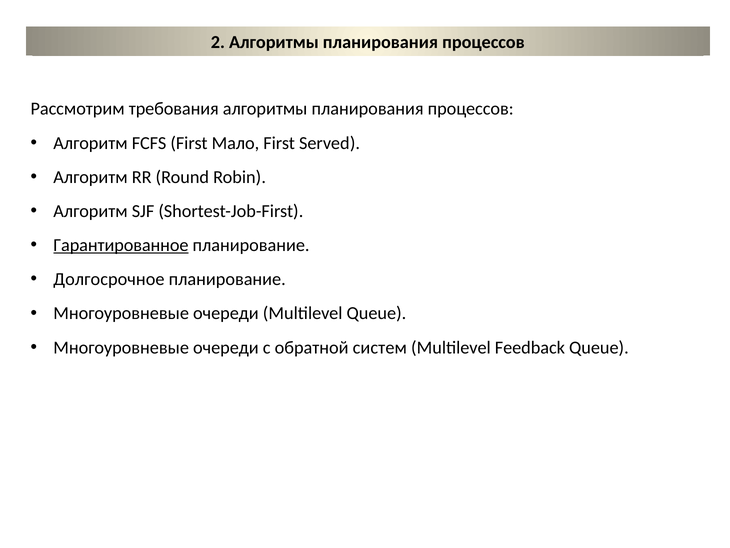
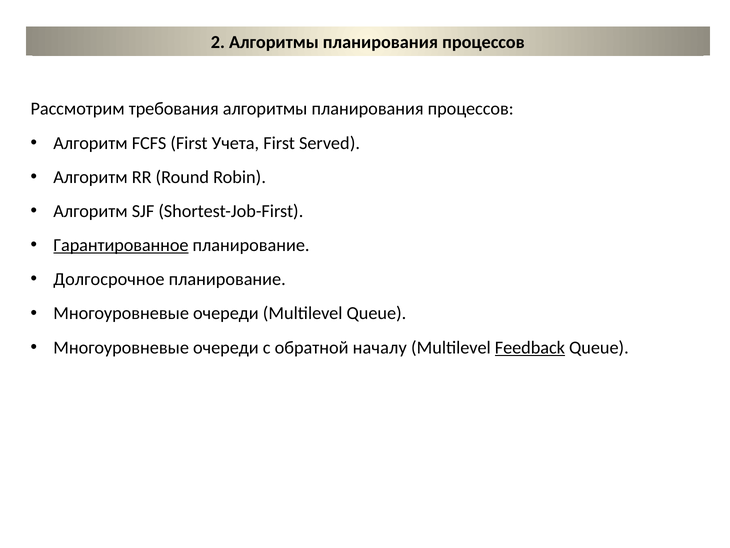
Мало: Мало -> Учета (235, 143)
систем: систем -> началу (380, 347)
Feedback underline: none -> present (530, 347)
